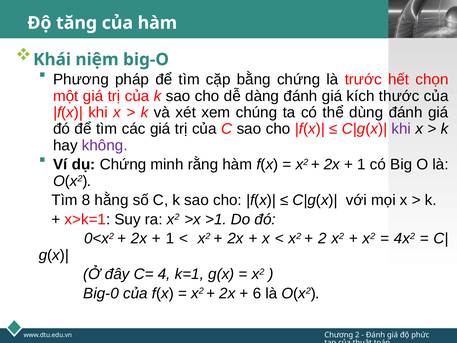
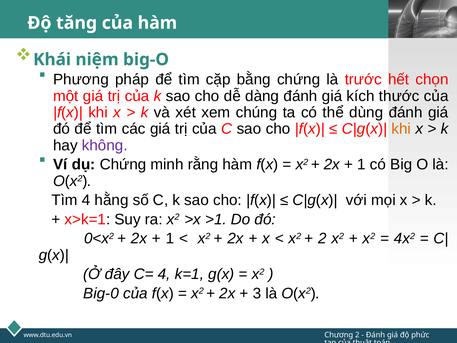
khi colour: purple -> orange (401, 129)
Tìm 8: 8 -> 4 (86, 200)
6: 6 -> 3 (257, 293)
